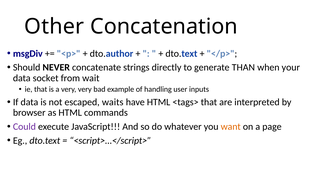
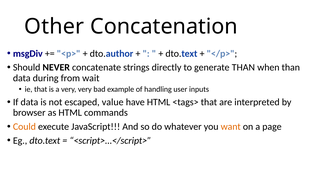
when your: your -> than (291, 67)
socket: socket -> during (46, 78)
waits: waits -> value (113, 102)
Could colour: purple -> orange (24, 126)
